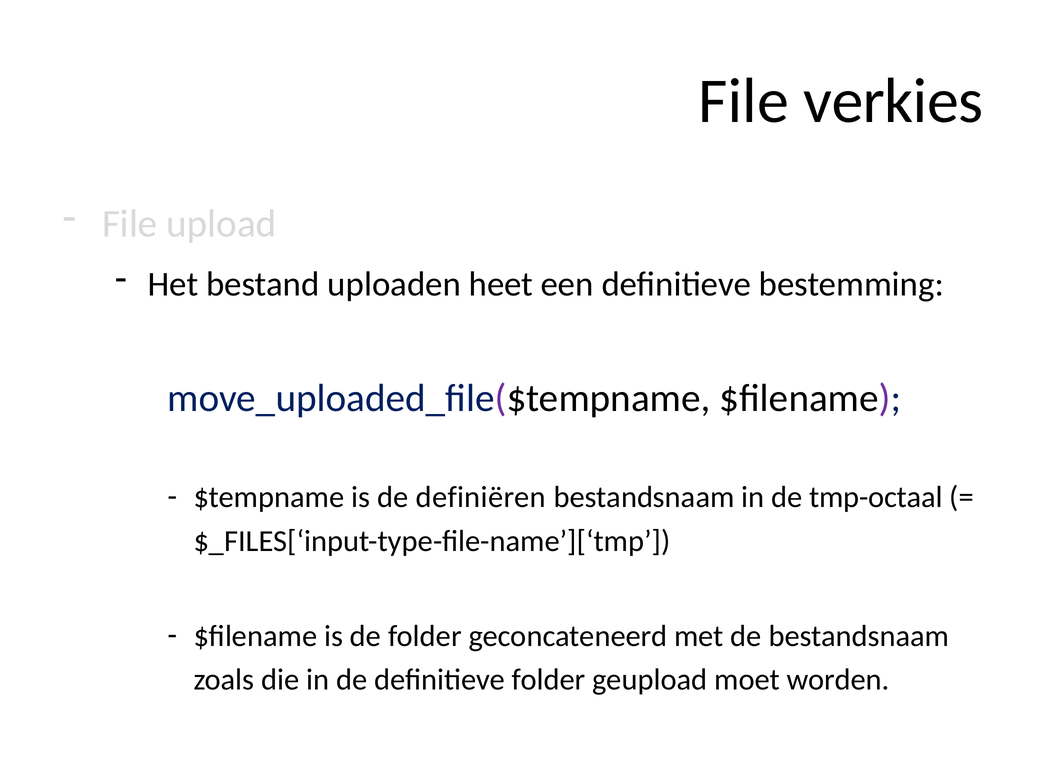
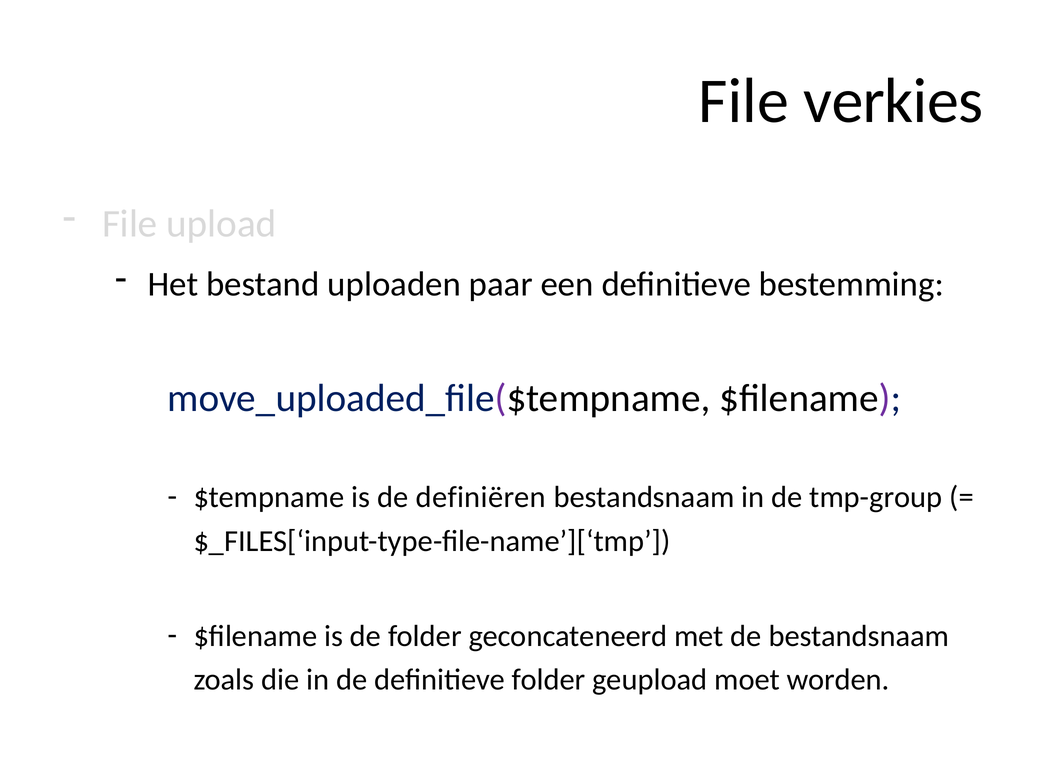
heet: heet -> paar (501, 285)
tmp-octaal: tmp-octaal -> tmp-group (876, 498)
